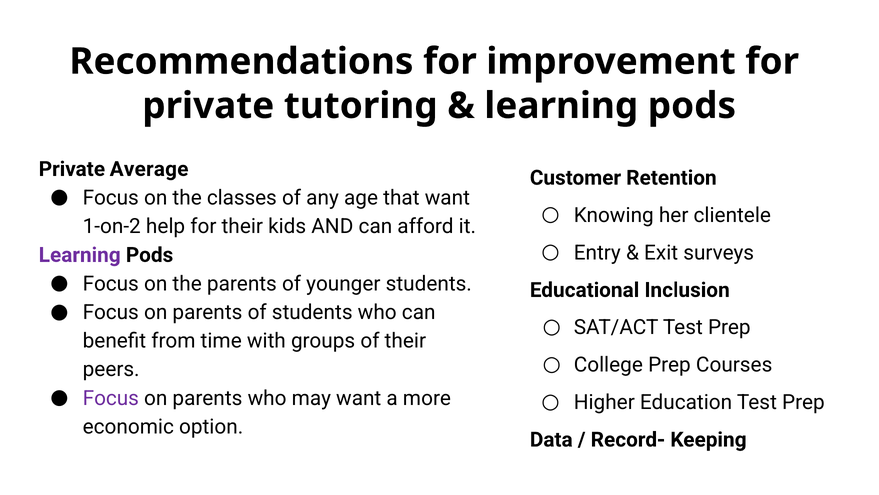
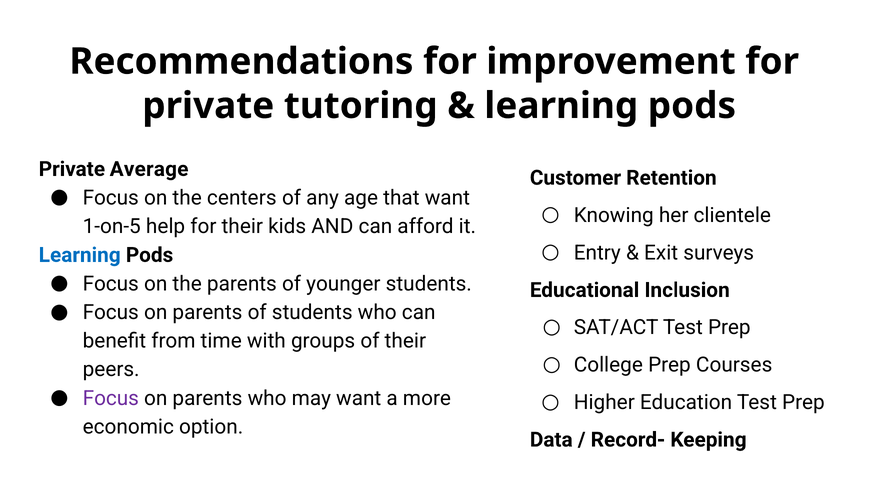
classes: classes -> centers (242, 197)
1-on-2: 1-on-2 -> 1-on-5 (112, 226)
Learning colour: purple -> blue (80, 255)
